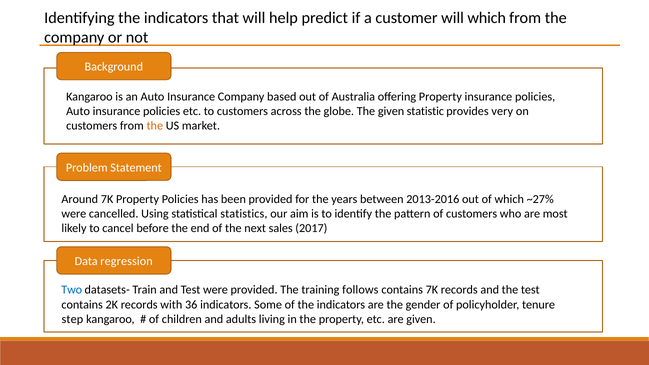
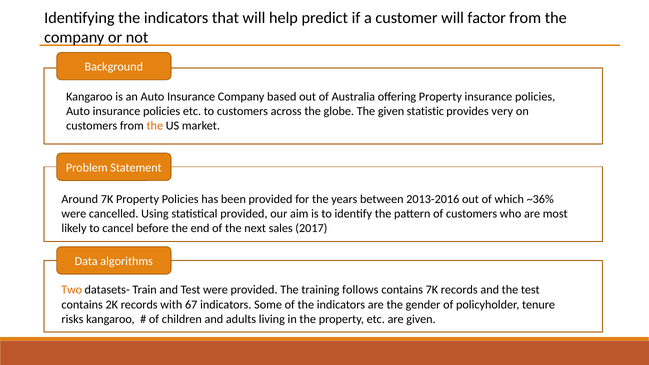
will which: which -> factor (487, 18)
~27%: ~27% -> ~36% (540, 199)
statistical statistics: statistics -> provided (244, 214)
regression: regression -> algorithms (127, 261)
Two colour: blue -> orange (72, 290)
36: 36 -> 67 (191, 305)
step: step -> risks (72, 319)
